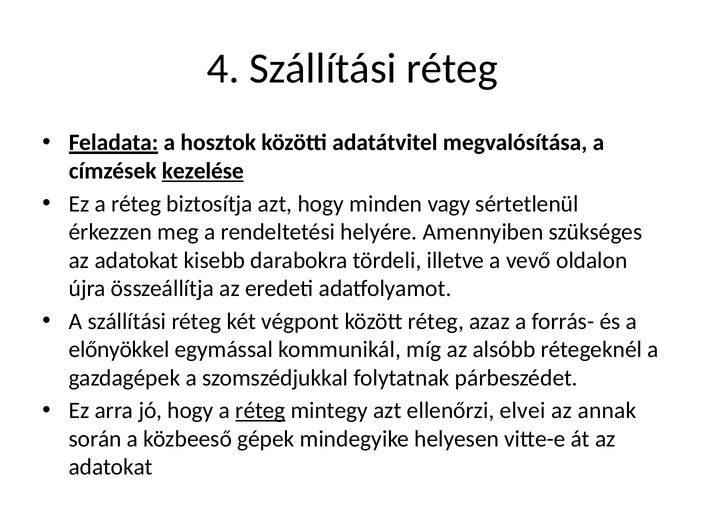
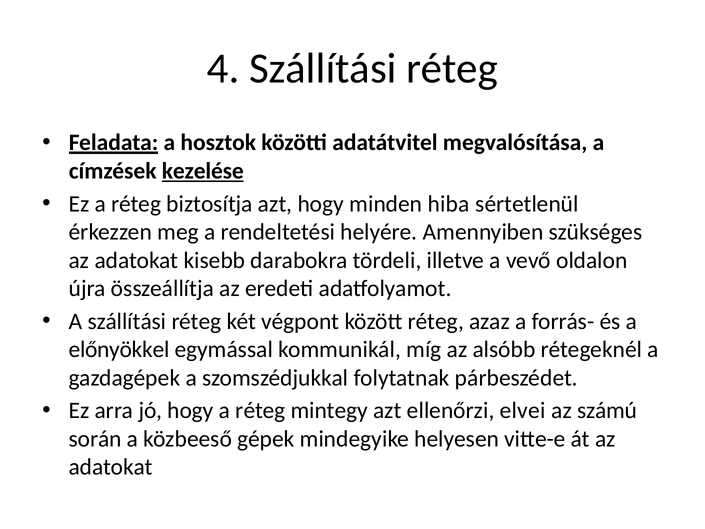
vagy: vagy -> hiba (449, 204)
réteg underline: present -> none (260, 411)
annak: annak -> számú (607, 411)
